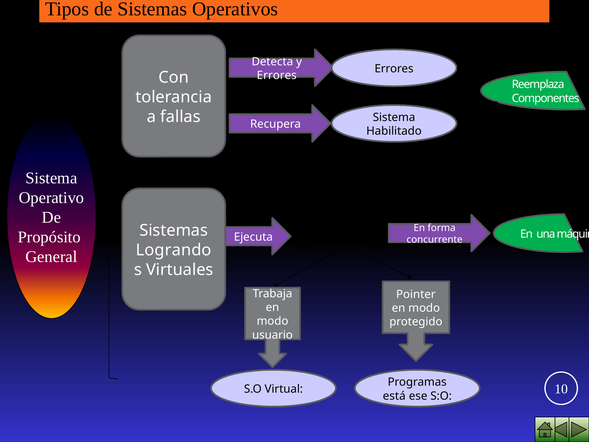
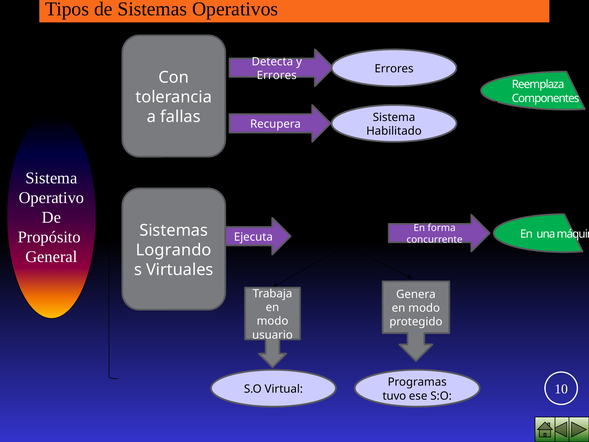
Pointer: Pointer -> Genera (416, 294)
está: está -> tuvo (394, 396)
